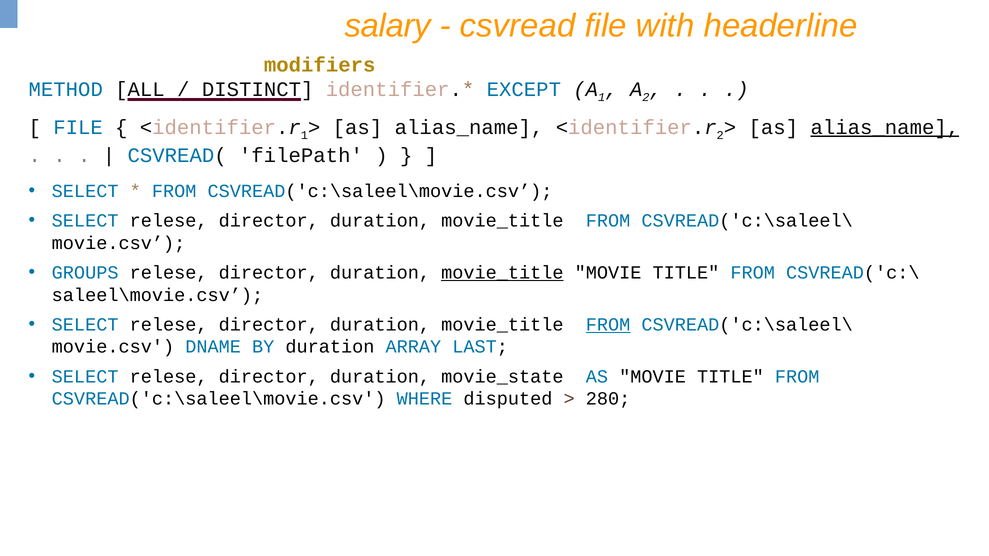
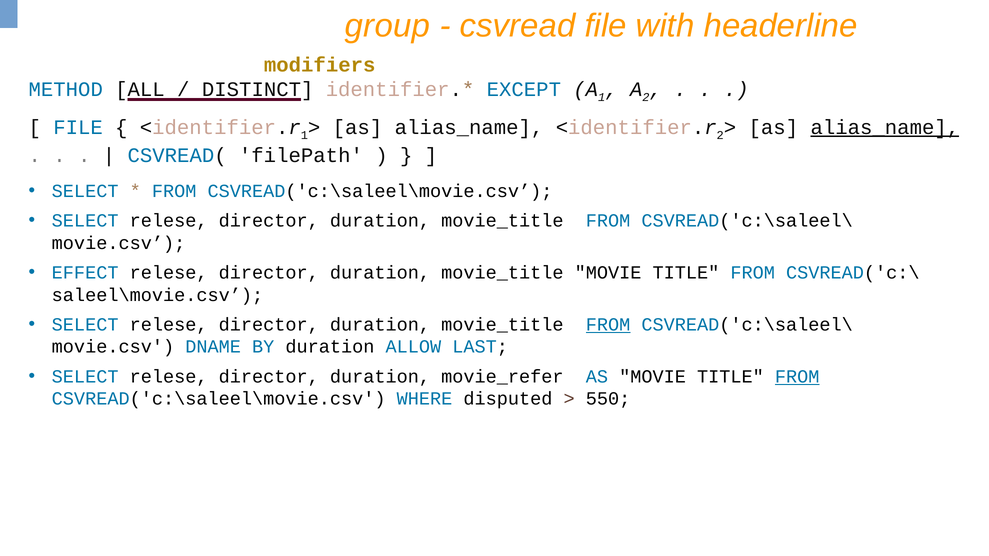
salary: salary -> group (387, 26)
GROUPS: GROUPS -> EFFECT (85, 273)
movie_title underline: present -> none (502, 273)
ARRAY: ARRAY -> ALLOW (413, 347)
movie_state: movie_state -> movie_refer (502, 377)
FROM underline: none -> present (797, 377)
280: 280 -> 550 (608, 399)
